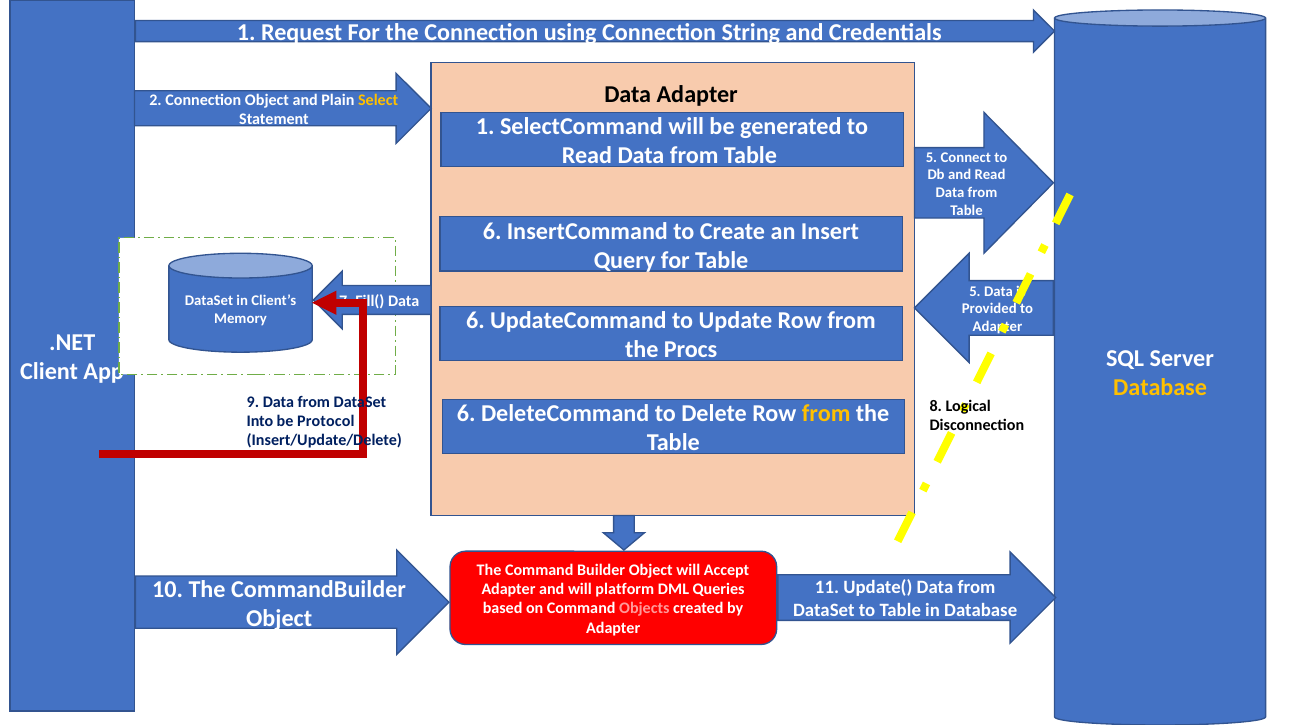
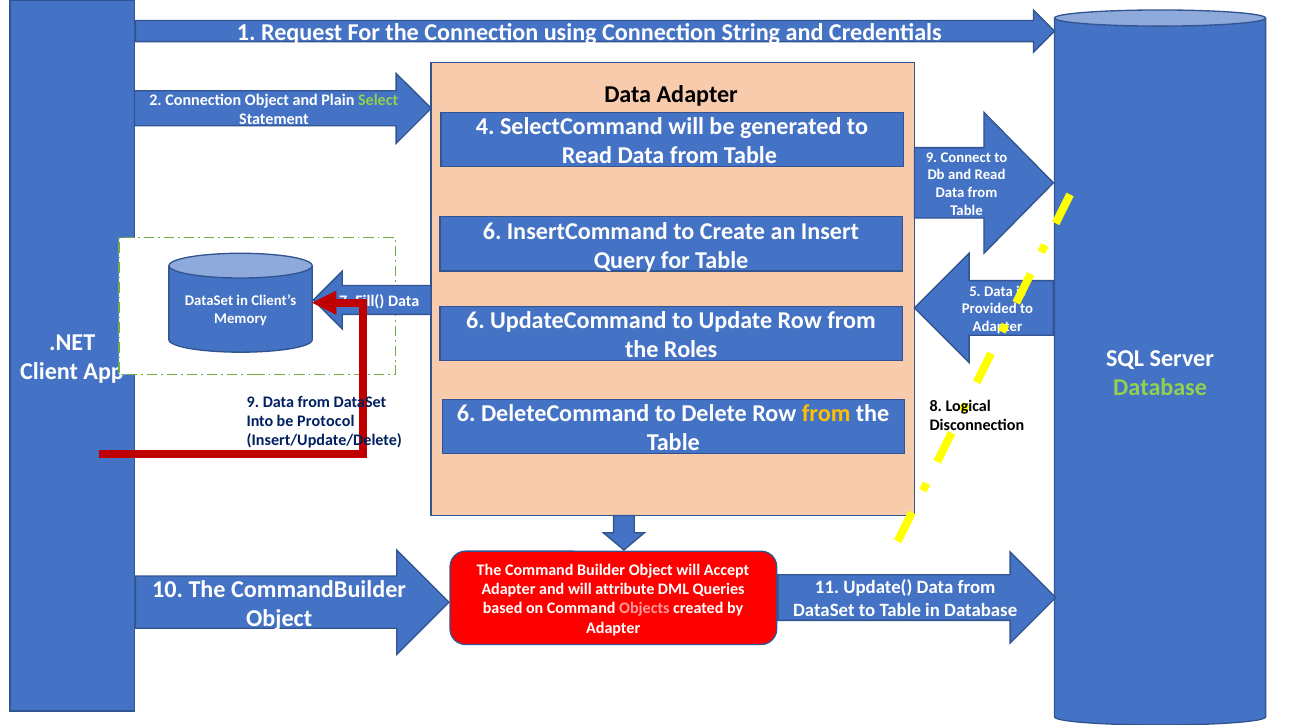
Select colour: yellow -> light green (378, 100)
Statement 1: 1 -> 4 (485, 127)
5: 5 -> 9 (931, 157)
Procs: Procs -> Roles (691, 350)
Database colour: yellow -> light green (1160, 388)
platform: platform -> attribute (625, 589)
